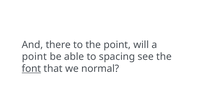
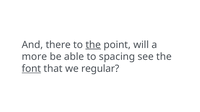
the underline: none -> present (93, 45)
point: point -> more (34, 57)
normal: normal -> regular (100, 69)
